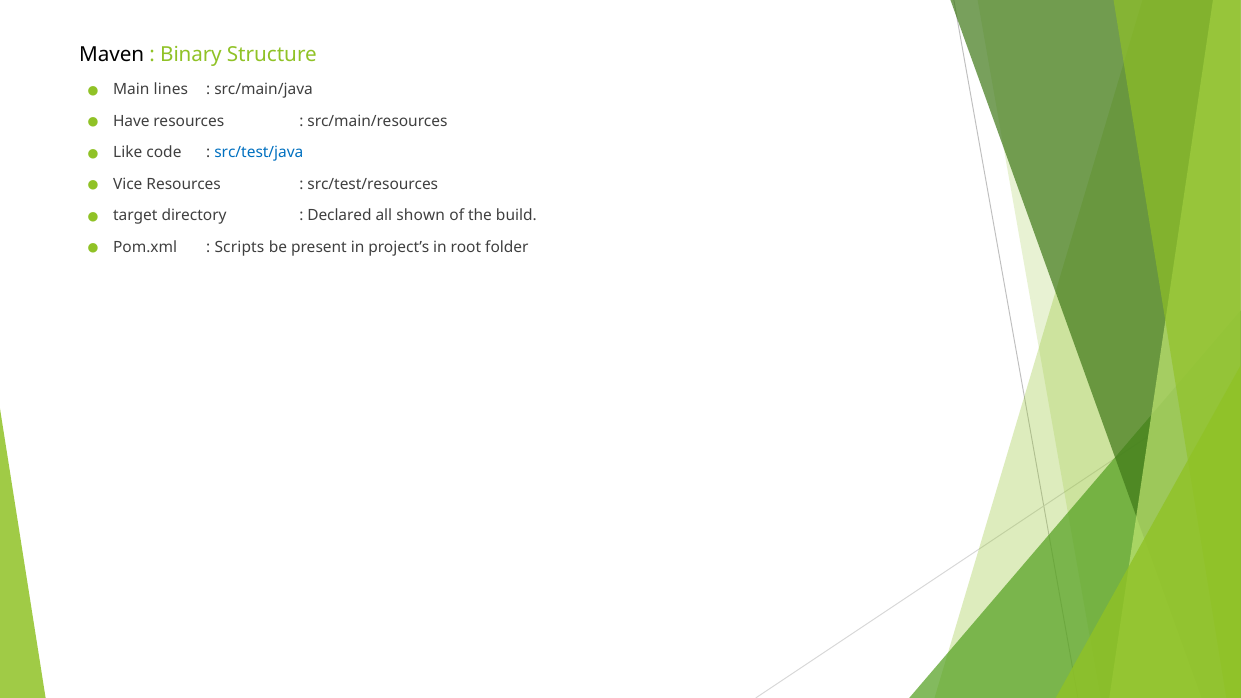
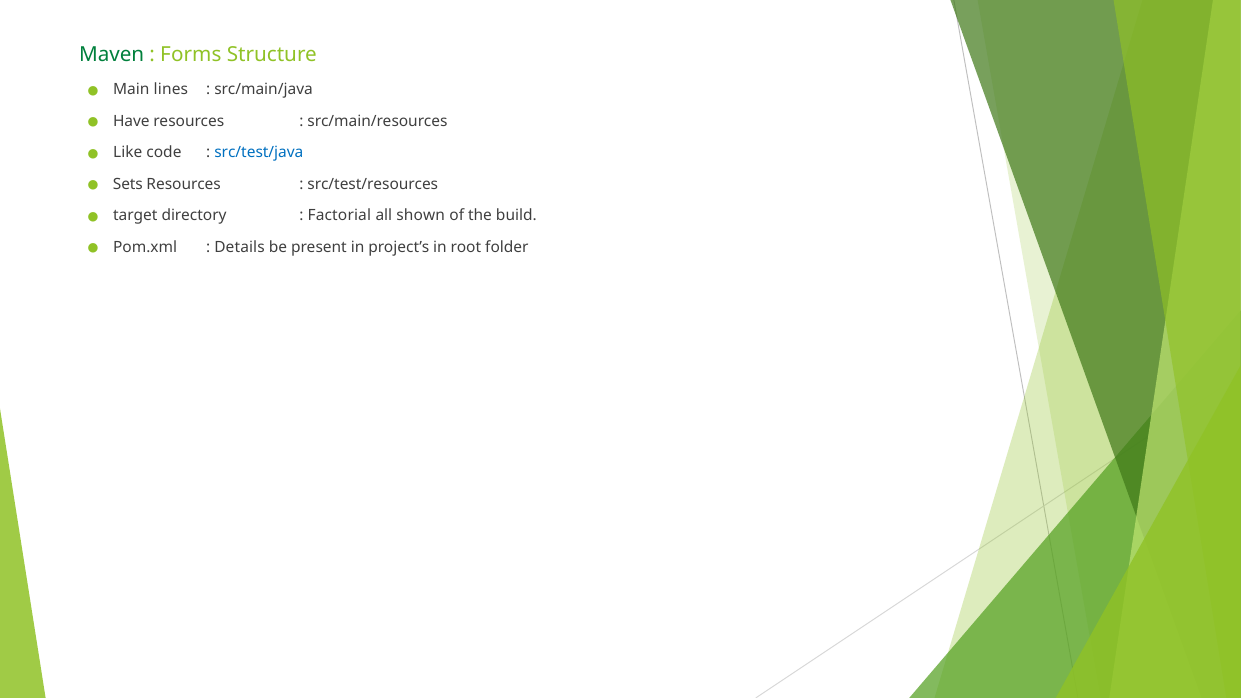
Maven colour: black -> green (112, 54)
Binary: Binary -> Forms (191, 54)
Vice: Vice -> Sets (128, 184)
Declared: Declared -> Factorial (339, 216)
Scripts: Scripts -> Details (240, 247)
